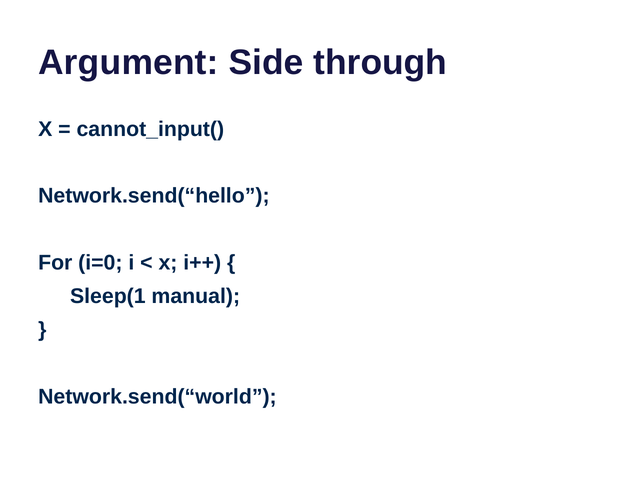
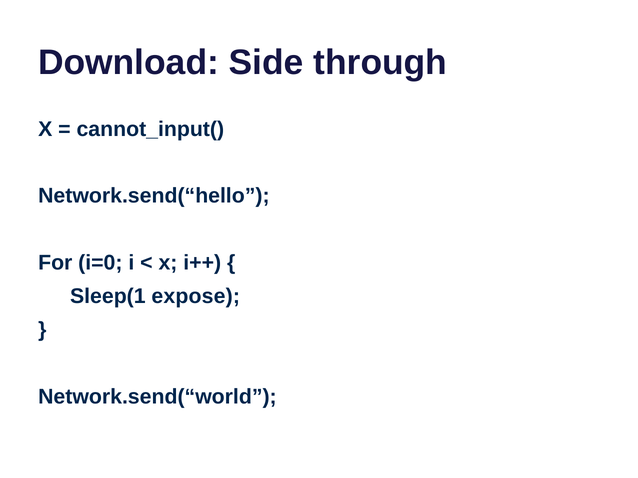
Argument: Argument -> Download (129, 63)
manual: manual -> expose (196, 297)
